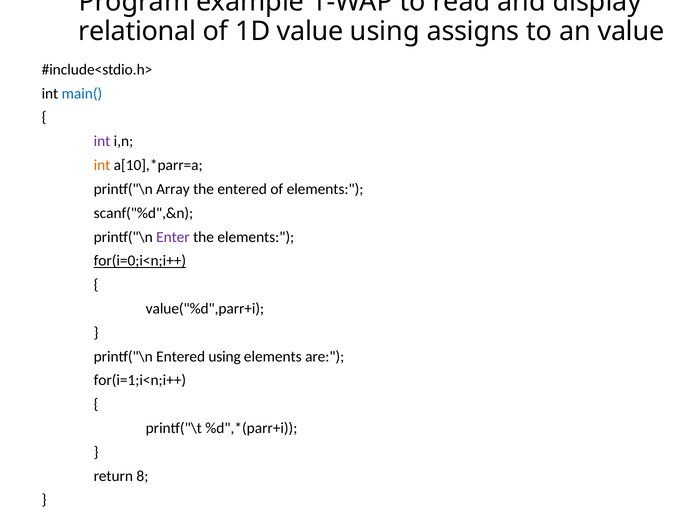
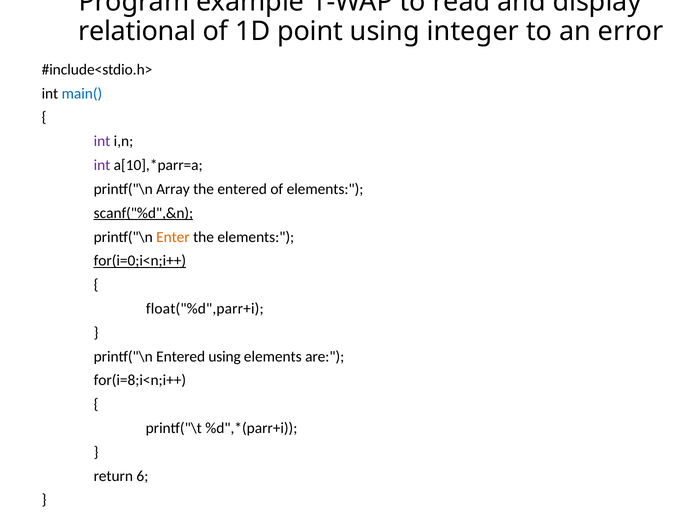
1D value: value -> point (310, 31)
assigns: assigns -> integer (473, 31)
an value: value -> error (631, 31)
int colour: orange -> purple (102, 165)
scanf("%d",&n underline: none -> present (143, 213)
Enter colour: purple -> orange (173, 237)
value("%d",parr+i: value("%d",parr+i -> float("%d",parr+i (205, 308)
for(i=1;i<n;i++: for(i=1;i<n;i++ -> for(i=8;i<n;i++ (140, 380)
8: 8 -> 6 (142, 475)
